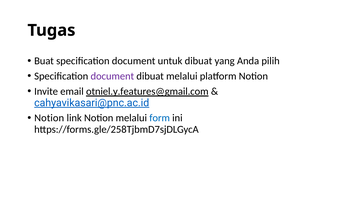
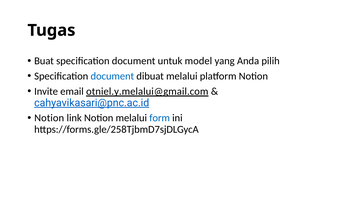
untuk dibuat: dibuat -> model (198, 61)
document colour: purple -> blue (112, 76)
otniel.y.features@gmail.com: otniel.y.features@gmail.com -> otniel.y.melalui@gmail.com (147, 91)
